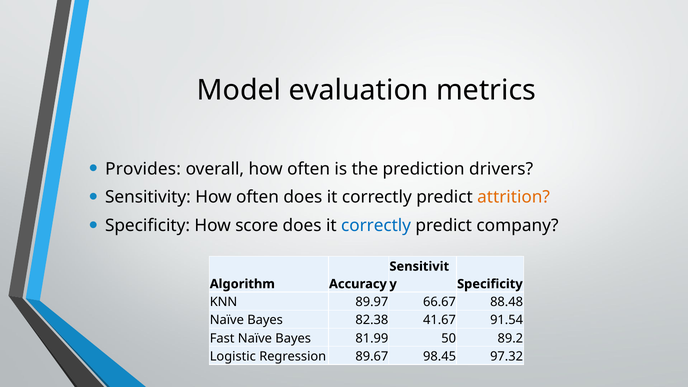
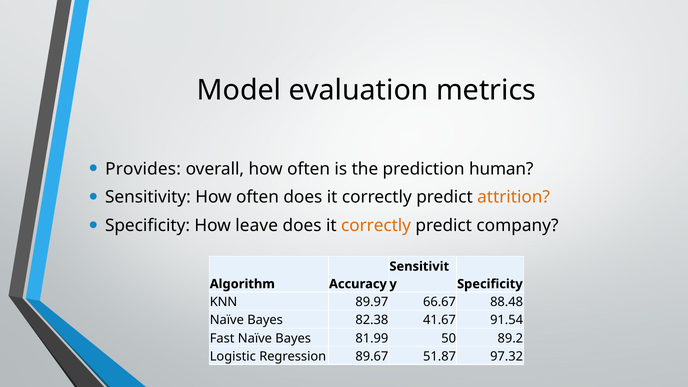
drivers: drivers -> human (501, 169)
score: score -> leave (257, 226)
correctly colour: blue -> orange (376, 226)
98.45: 98.45 -> 51.87 (440, 356)
